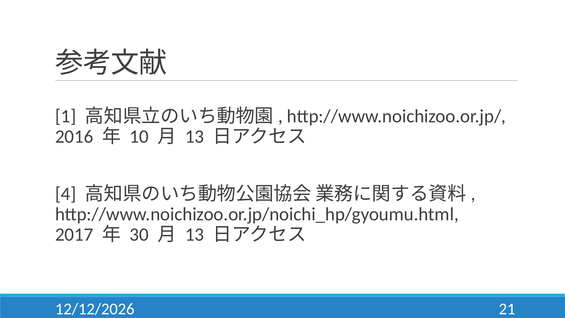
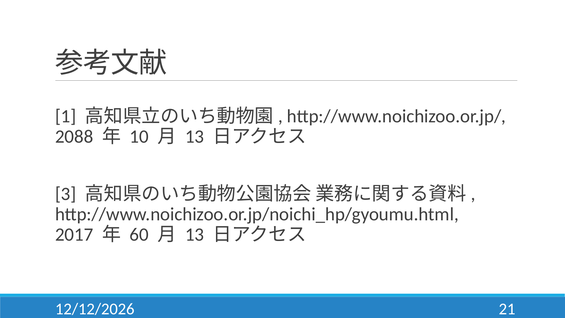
2016: 2016 -> 2088 (74, 137)
4: 4 -> 3 (66, 194)
30: 30 -> 60 (139, 234)
